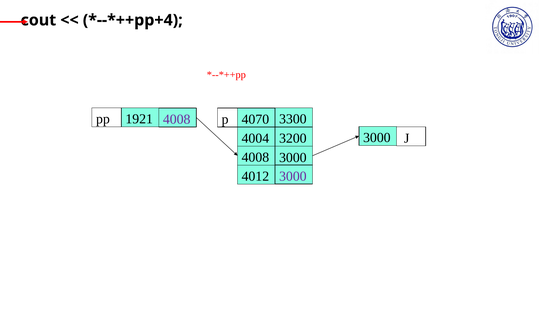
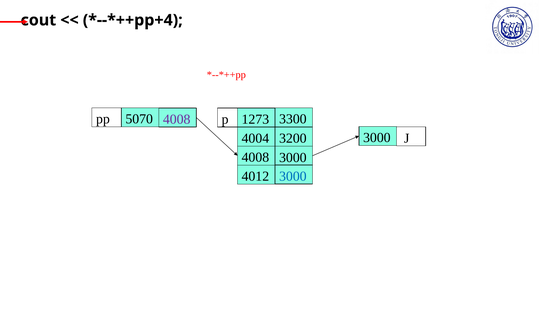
1921: 1921 -> 5070 (139, 119)
4070: 4070 -> 1273 (255, 119)
3000 colour: purple -> blue (293, 176)
